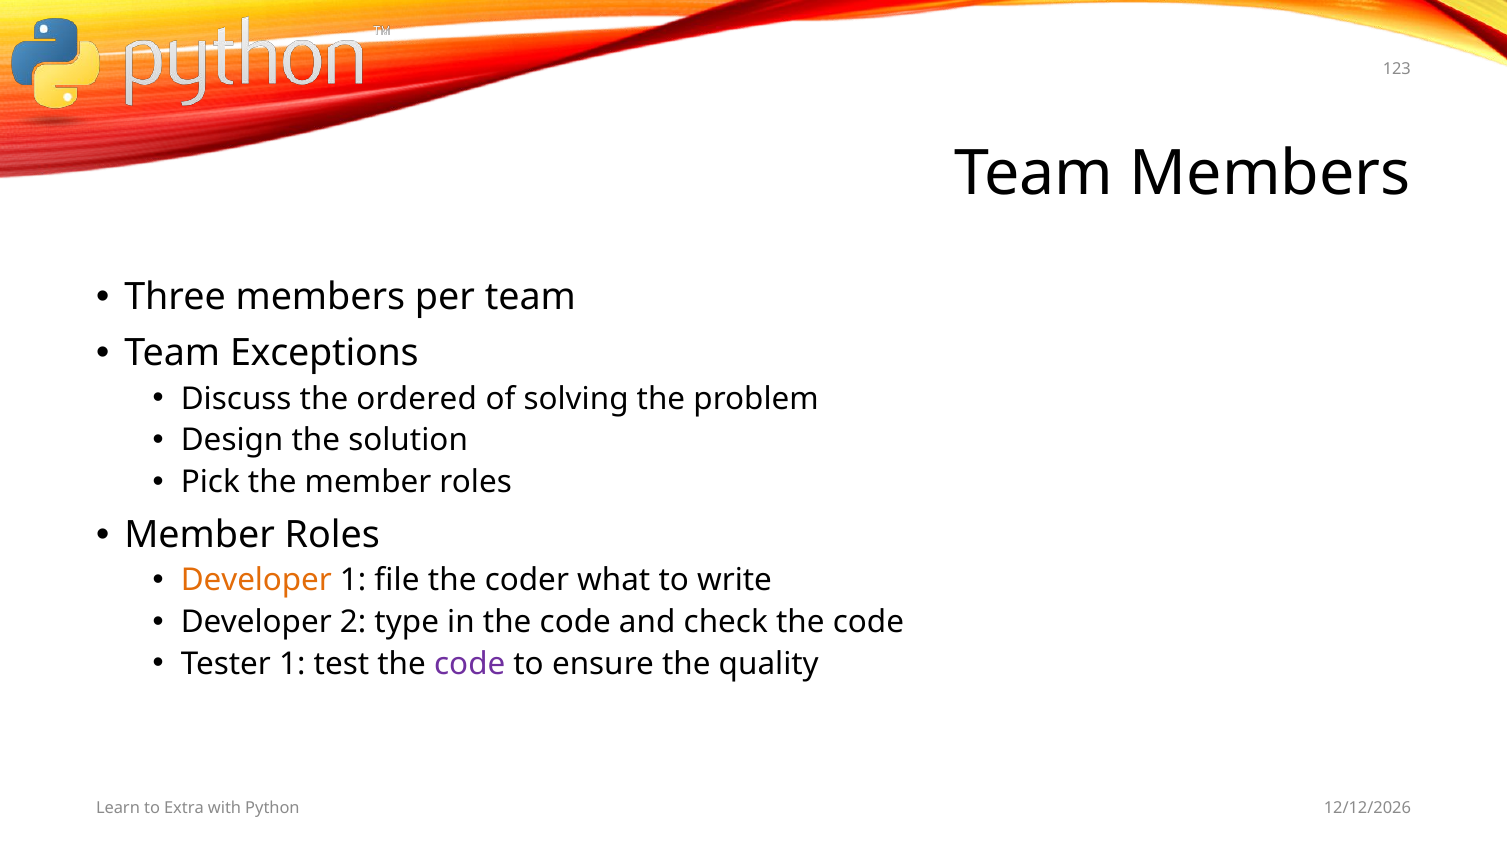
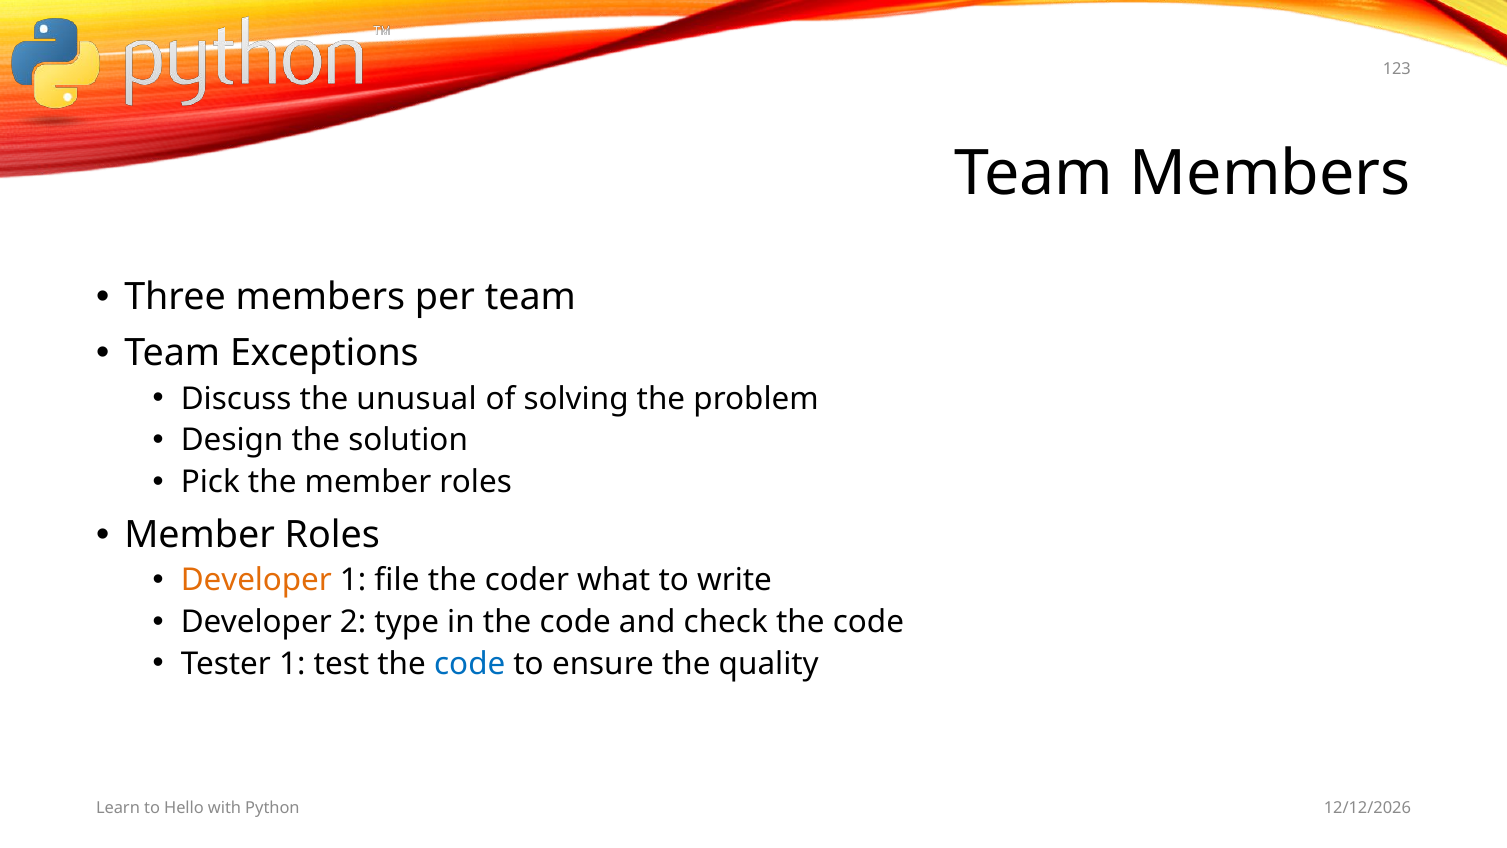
ordered: ordered -> unusual (417, 399)
code colour: purple -> blue (470, 664)
Extra: Extra -> Hello (184, 808)
